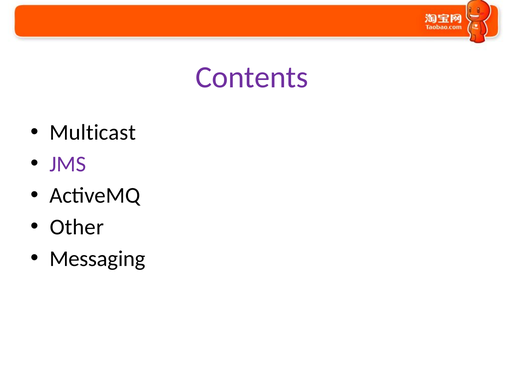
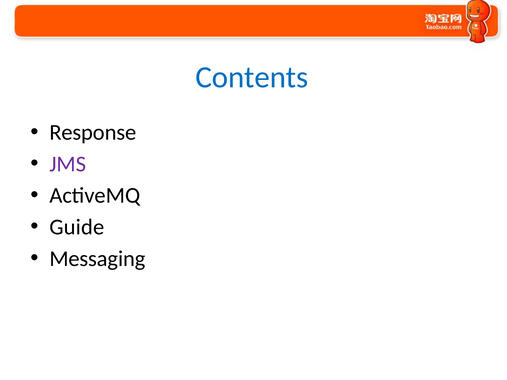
Contents colour: purple -> blue (252, 77)
Multicast: Multicast -> Response (93, 133)
Other: Other -> Guide (77, 227)
